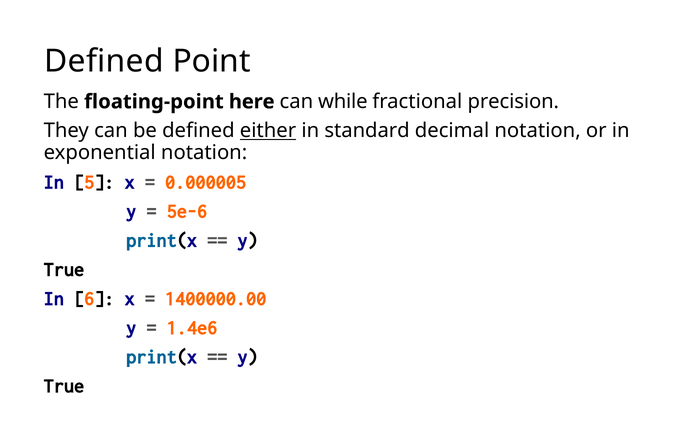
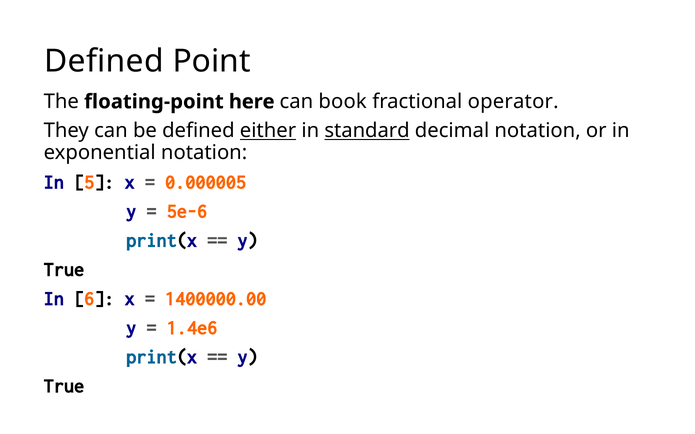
while: while -> book (343, 102)
precision: precision -> operator (513, 102)
standard underline: none -> present (367, 131)
